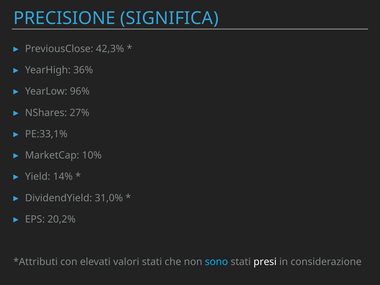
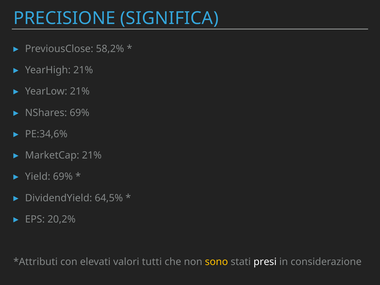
42,3%: 42,3% -> 58,2% (110, 49)
YearHigh 36%: 36% -> 21% (83, 70)
YearLow 96%: 96% -> 21% (80, 91)
NShares 27%: 27% -> 69% (80, 113)
PE:33,1%: PE:33,1% -> PE:34,6% (46, 134)
MarketCap 10%: 10% -> 21% (92, 155)
Yield 14%: 14% -> 69% (63, 177)
31,0%: 31,0% -> 64,5% (109, 198)
valori stati: stati -> tutti (152, 262)
sono colour: light blue -> yellow (216, 262)
